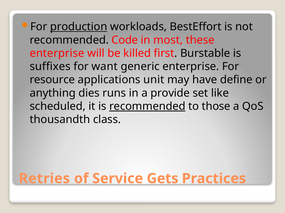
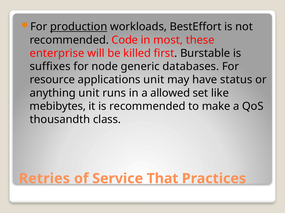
want: want -> node (105, 67)
generic enterprise: enterprise -> databases (191, 67)
define: define -> status (236, 80)
anything dies: dies -> unit (89, 93)
provide: provide -> allowed (170, 93)
scheduled: scheduled -> mebibytes (58, 107)
recommended underline: present -> none (147, 107)
those: those -> make (216, 107)
Gets: Gets -> That (163, 179)
